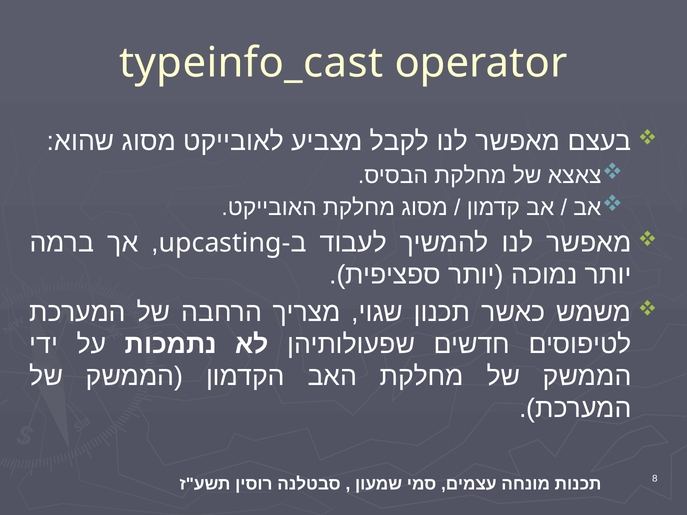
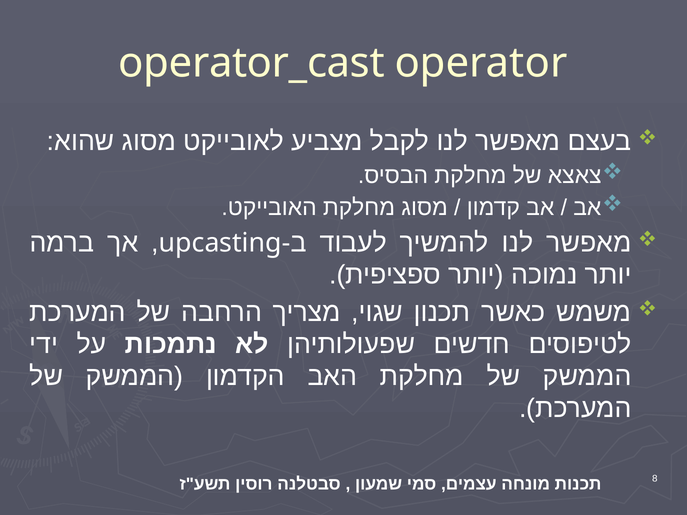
typeinfo_cast: typeinfo_cast -> operator_cast (252, 63)
